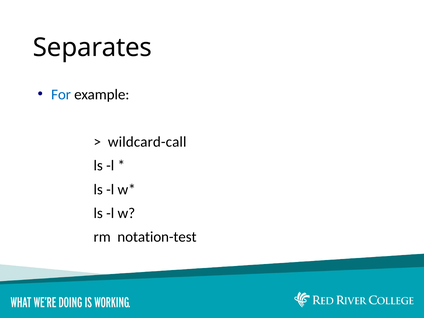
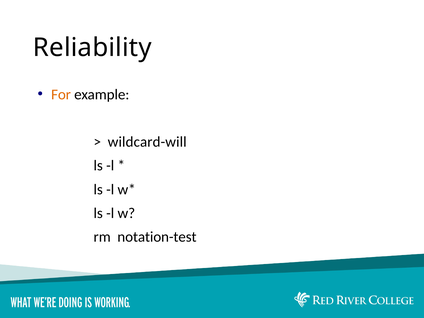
Separates: Separates -> Reliability (92, 47)
For colour: blue -> orange (61, 95)
wildcard-call: wildcard-call -> wildcard-will (147, 142)
